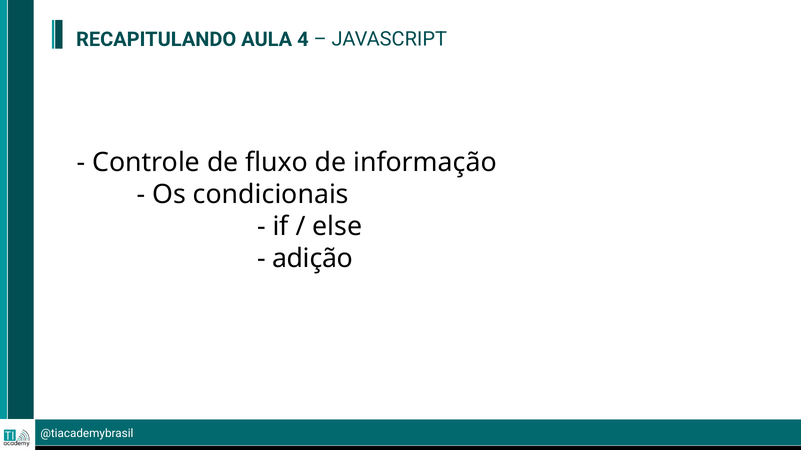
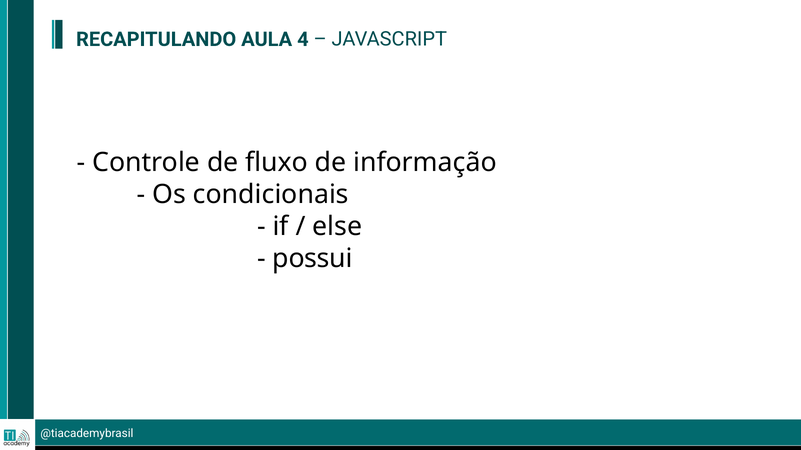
adição: adição -> possui (312, 259)
